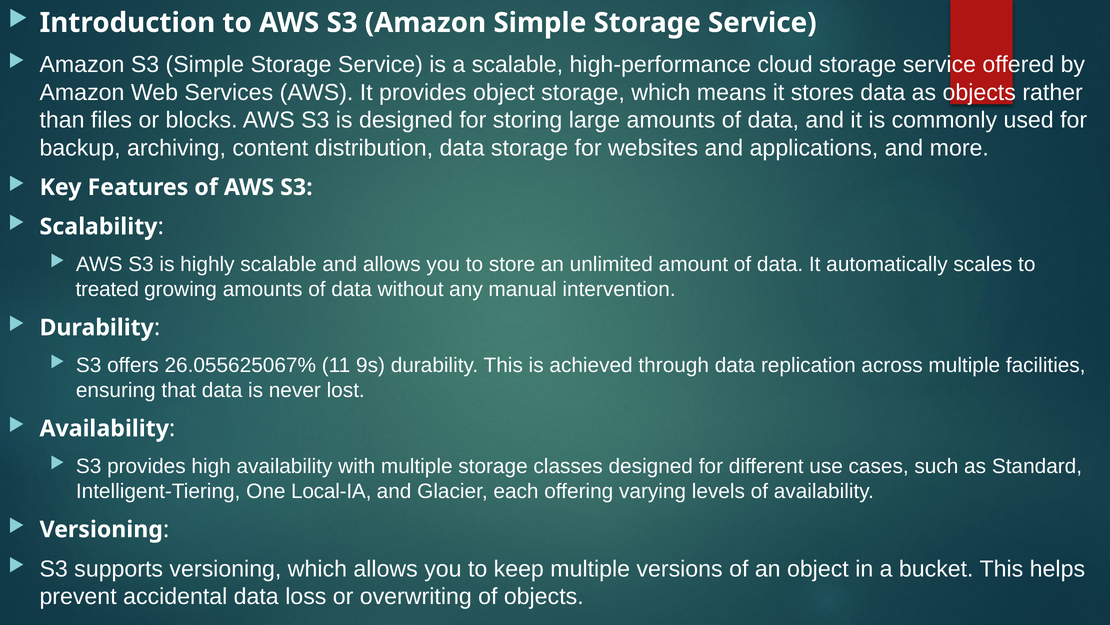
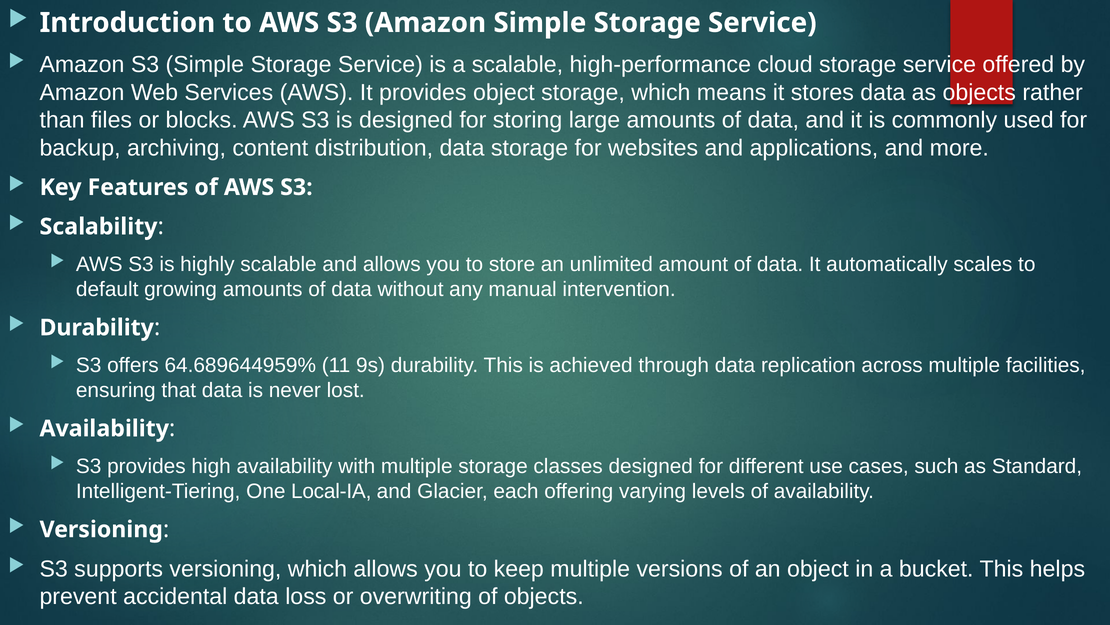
treated: treated -> default (107, 289)
26.055625067%: 26.055625067% -> 64.689644959% (240, 365)
